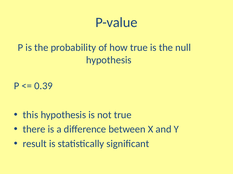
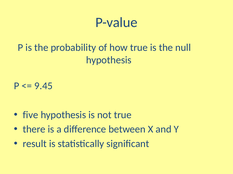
0.39: 0.39 -> 9.45 (43, 86)
this: this -> five (30, 115)
